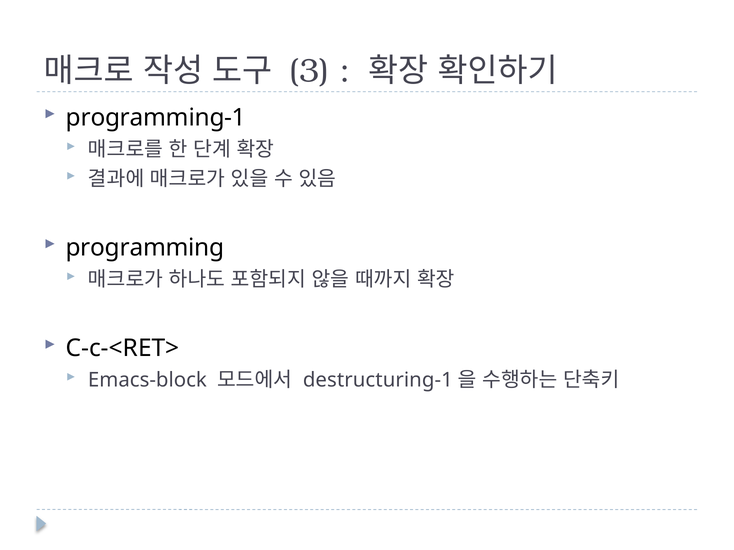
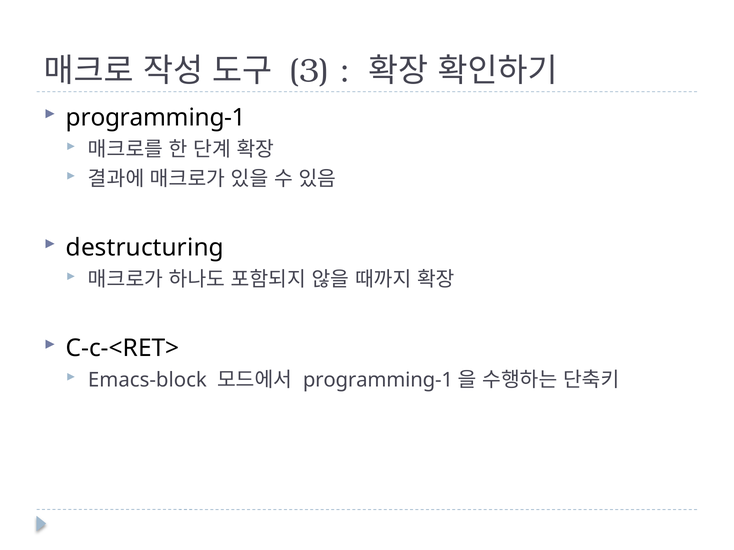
programming: programming -> destructuring (145, 248)
destructuring-1: destructuring-1 -> programming-1 (378, 380)
